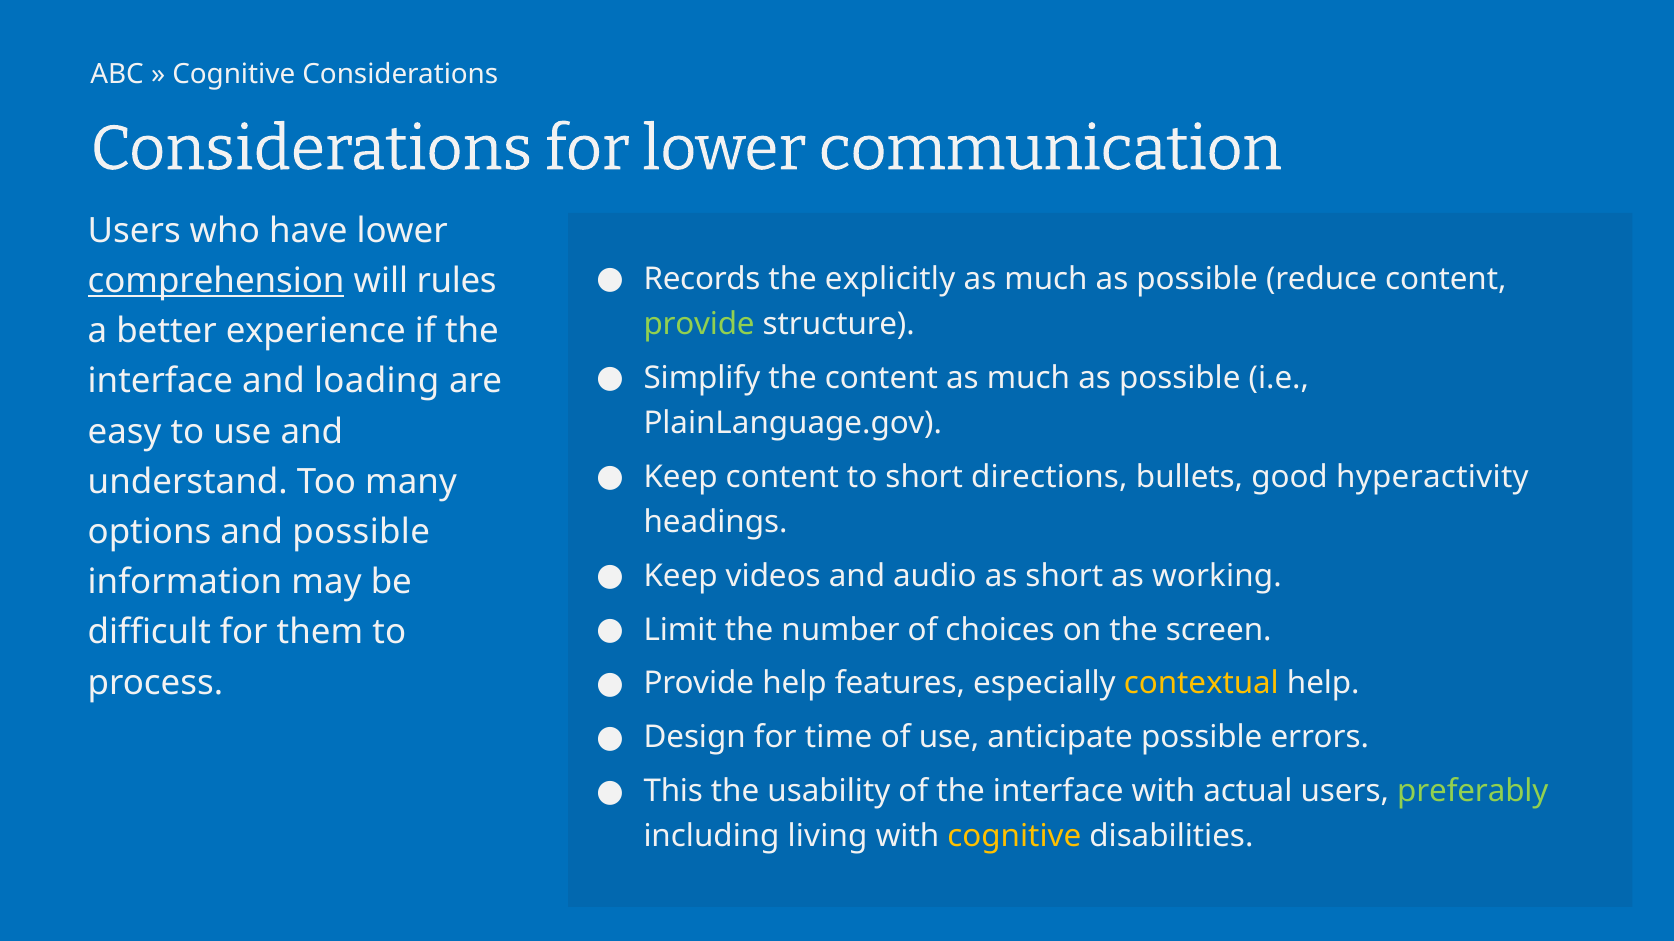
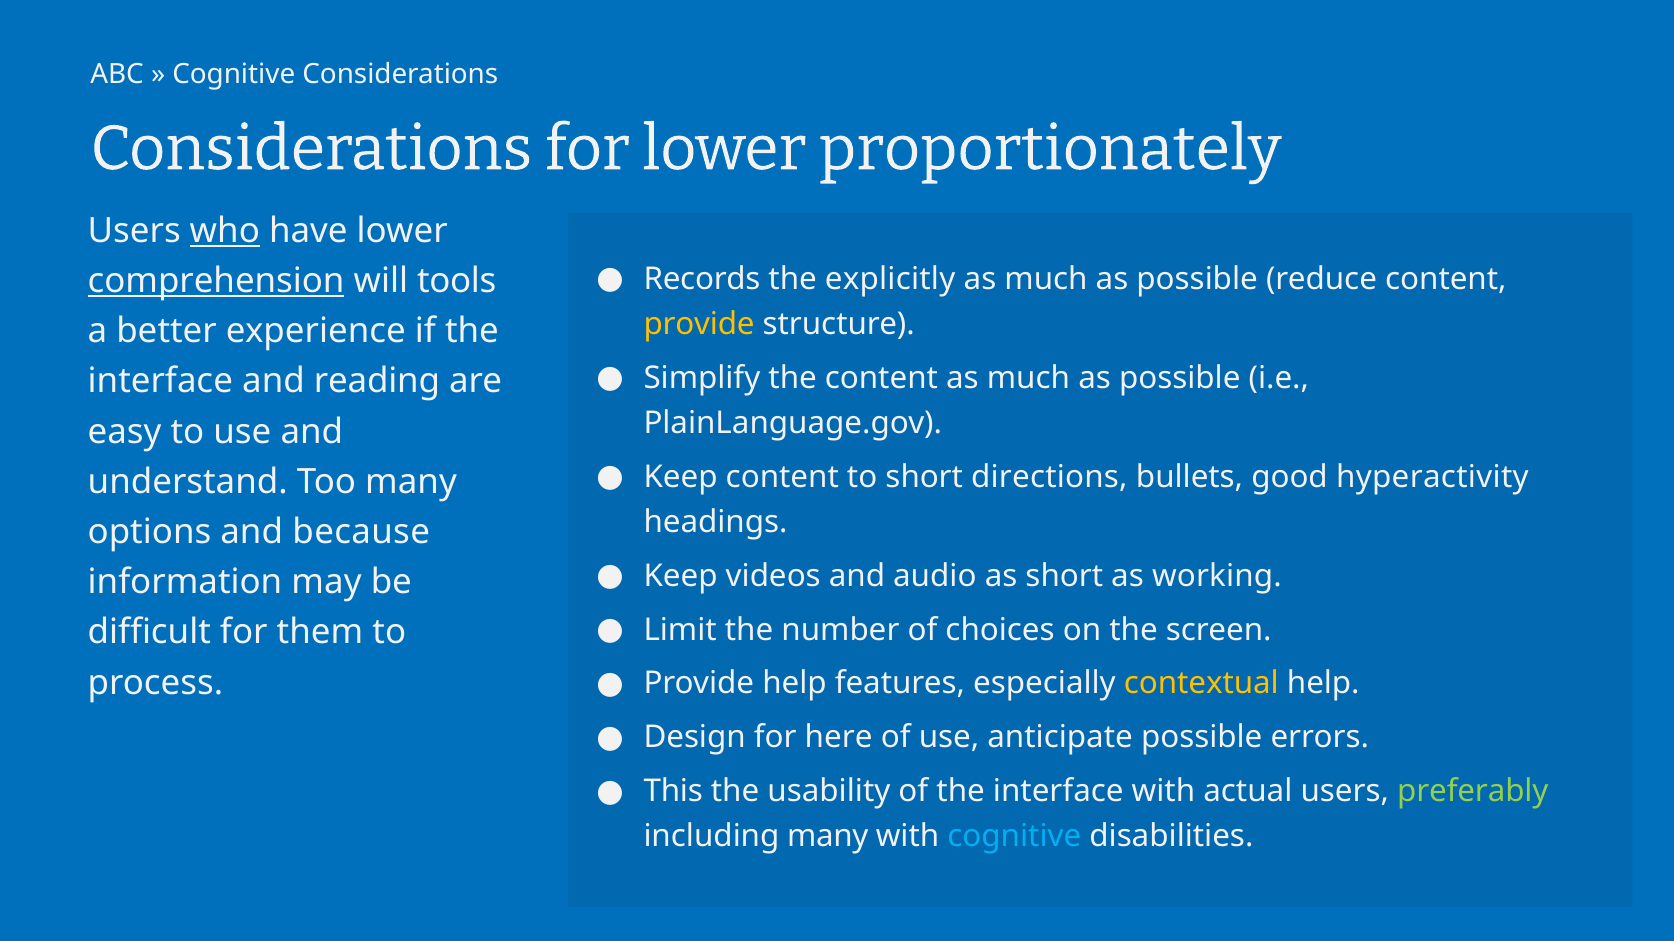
communication: communication -> proportionately (1050, 149)
who underline: none -> present (225, 231)
rules: rules -> tools (457, 281)
provide colour: light green -> yellow (699, 324)
loading: loading -> reading (377, 382)
and possible: possible -> because (361, 532)
time: time -> here (839, 738)
including living: living -> many (828, 837)
cognitive colour: yellow -> light blue (1014, 837)
